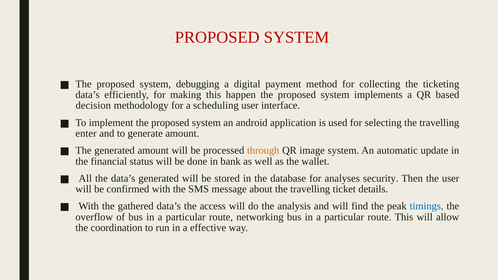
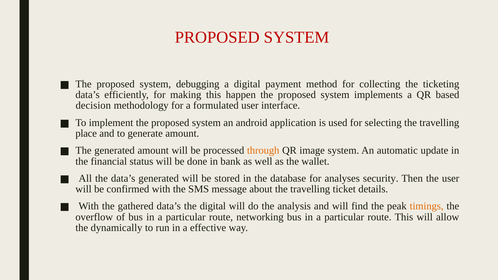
scheduling: scheduling -> formulated (216, 106)
enter: enter -> place (86, 133)
the access: access -> digital (213, 206)
timings colour: blue -> orange (427, 206)
coordination: coordination -> dynamically (117, 228)
